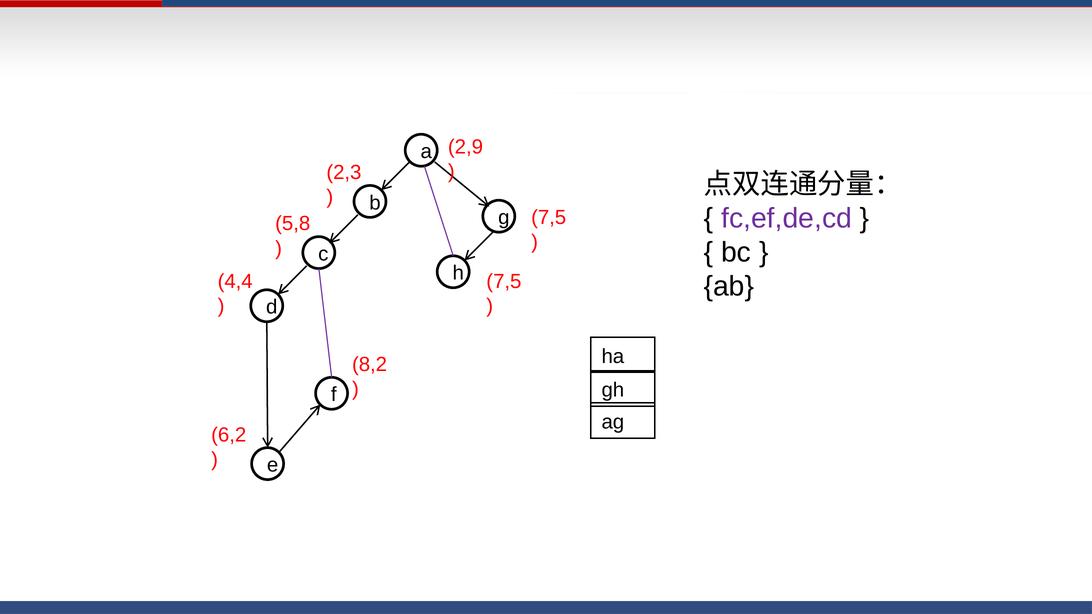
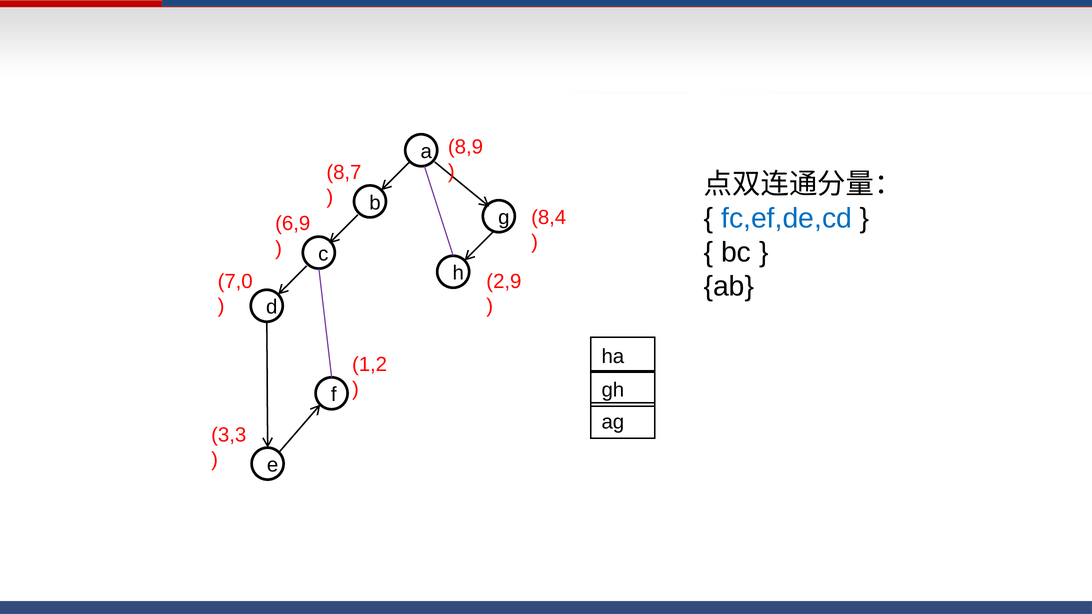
2,9: 2,9 -> 8,9 (466, 147)
2,3: 2,3 -> 8,7 (344, 173)
fc,ef,de,cd colour: purple -> blue (787, 218)
7,5: 7,5 -> 8,4 (549, 217)
5,8: 5,8 -> 6,9 (293, 224)
4,4: 4,4 -> 7,0 (235, 281)
7,5: 7,5 -> 2,9 (504, 281)
8,2: 8,2 -> 1,2 (370, 365)
6,2: 6,2 -> 3,3 (229, 435)
